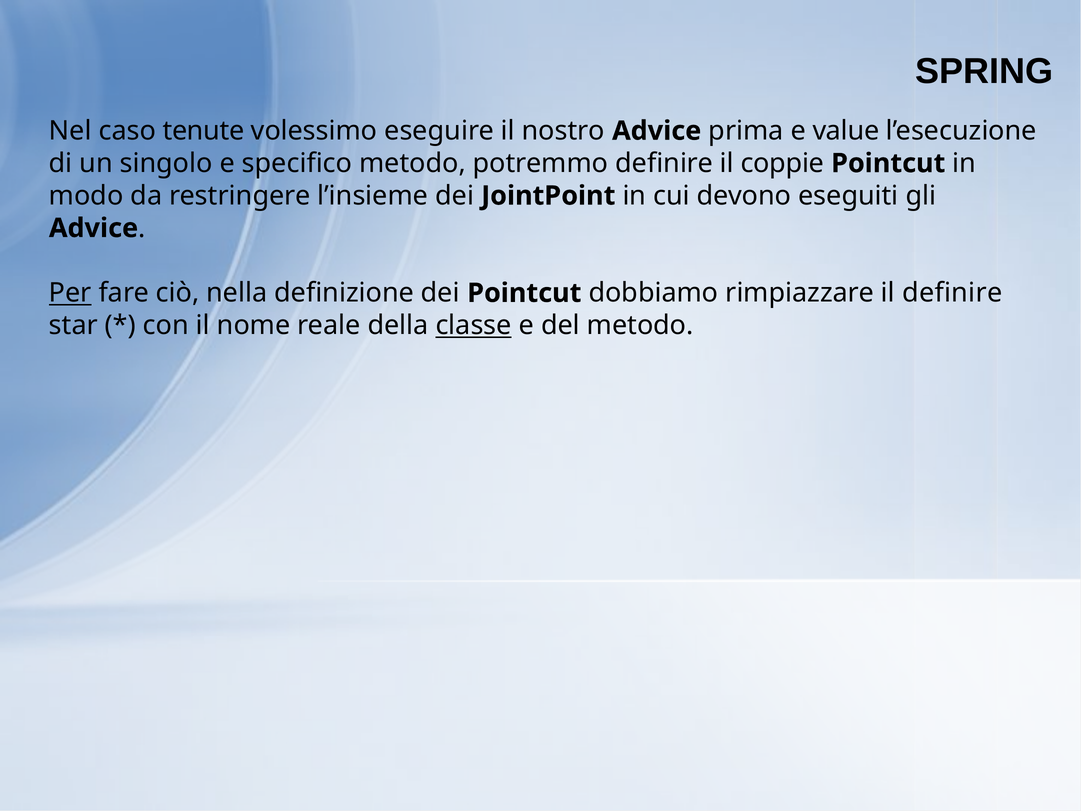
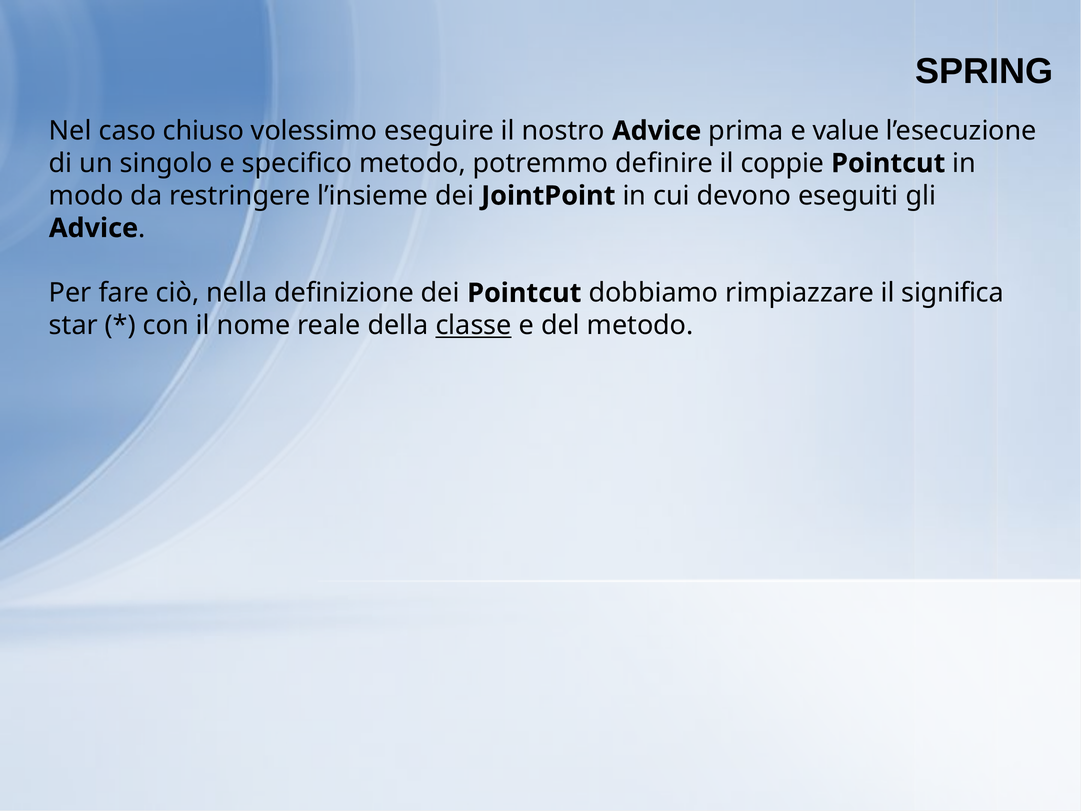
tenute: tenute -> chiuso (204, 131)
Per underline: present -> none (70, 293)
il definire: definire -> significa (953, 293)
